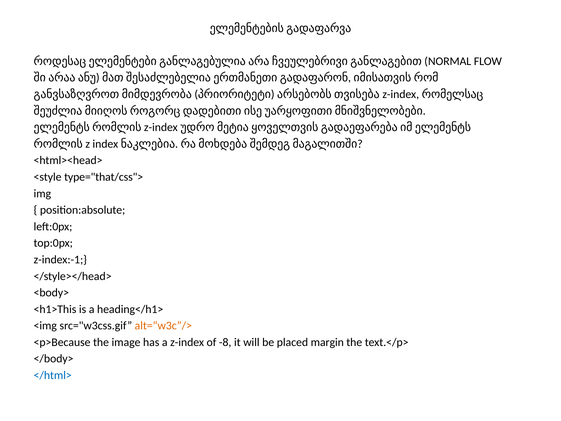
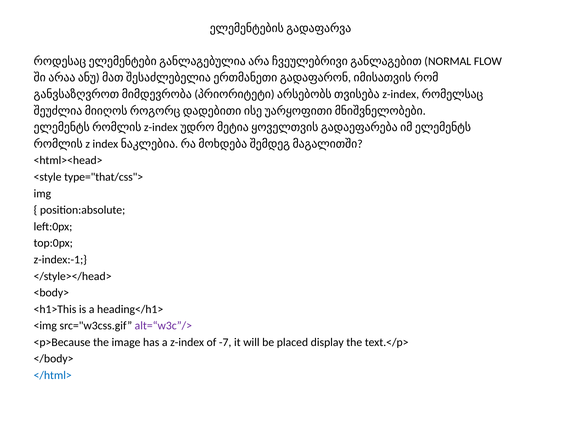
alt=“w3c”/> colour: orange -> purple (163, 326)
-8: -8 -> -7 (225, 342)
margin: margin -> display (327, 342)
